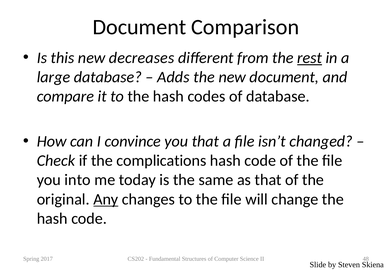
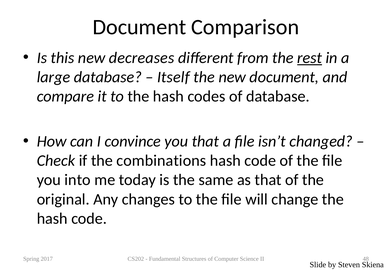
Adds: Adds -> Itself (173, 77)
complications: complications -> combinations (161, 161)
Any underline: present -> none (106, 199)
